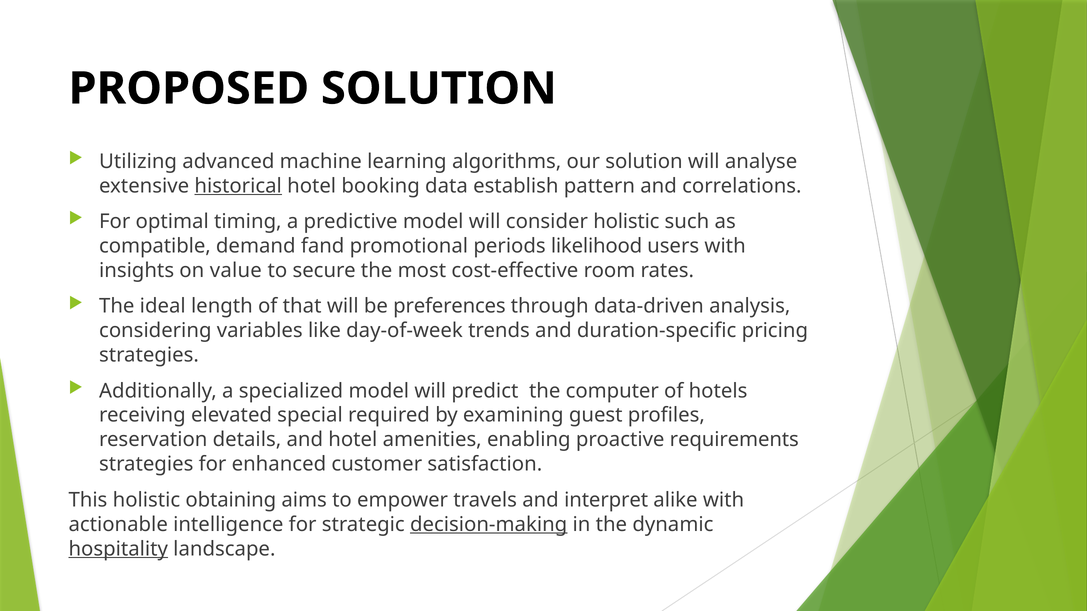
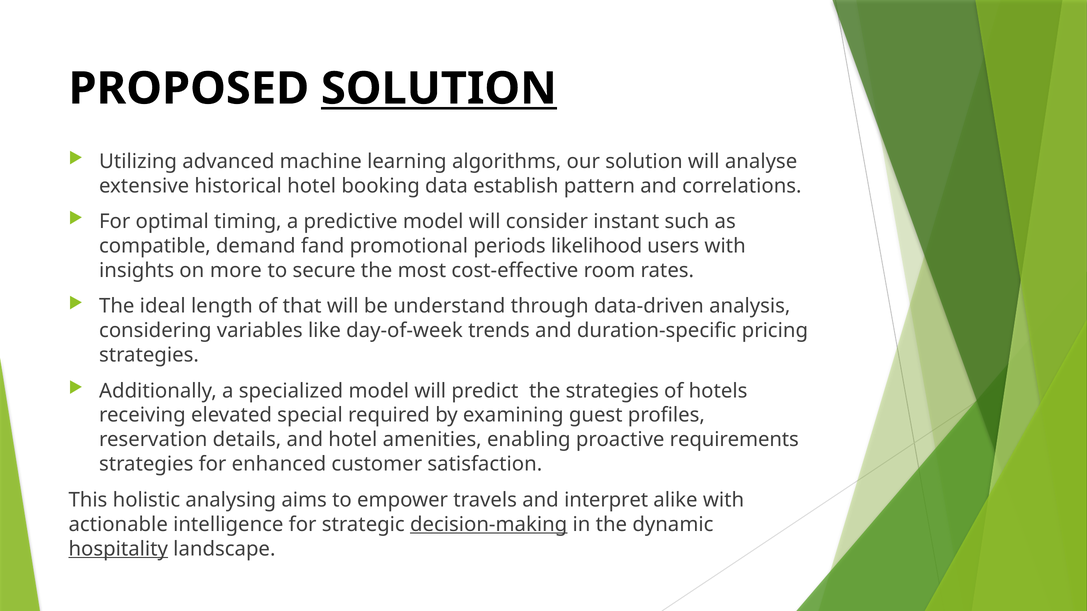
SOLUTION underline: none -> present (439, 89)
historical underline: present -> none (238, 186)
consider holistic: holistic -> instant (626, 222)
value: value -> more (236, 271)
preferences: preferences -> understand (449, 306)
the computer: computer -> strategies (612, 391)
obtaining: obtaining -> analysing (231, 500)
